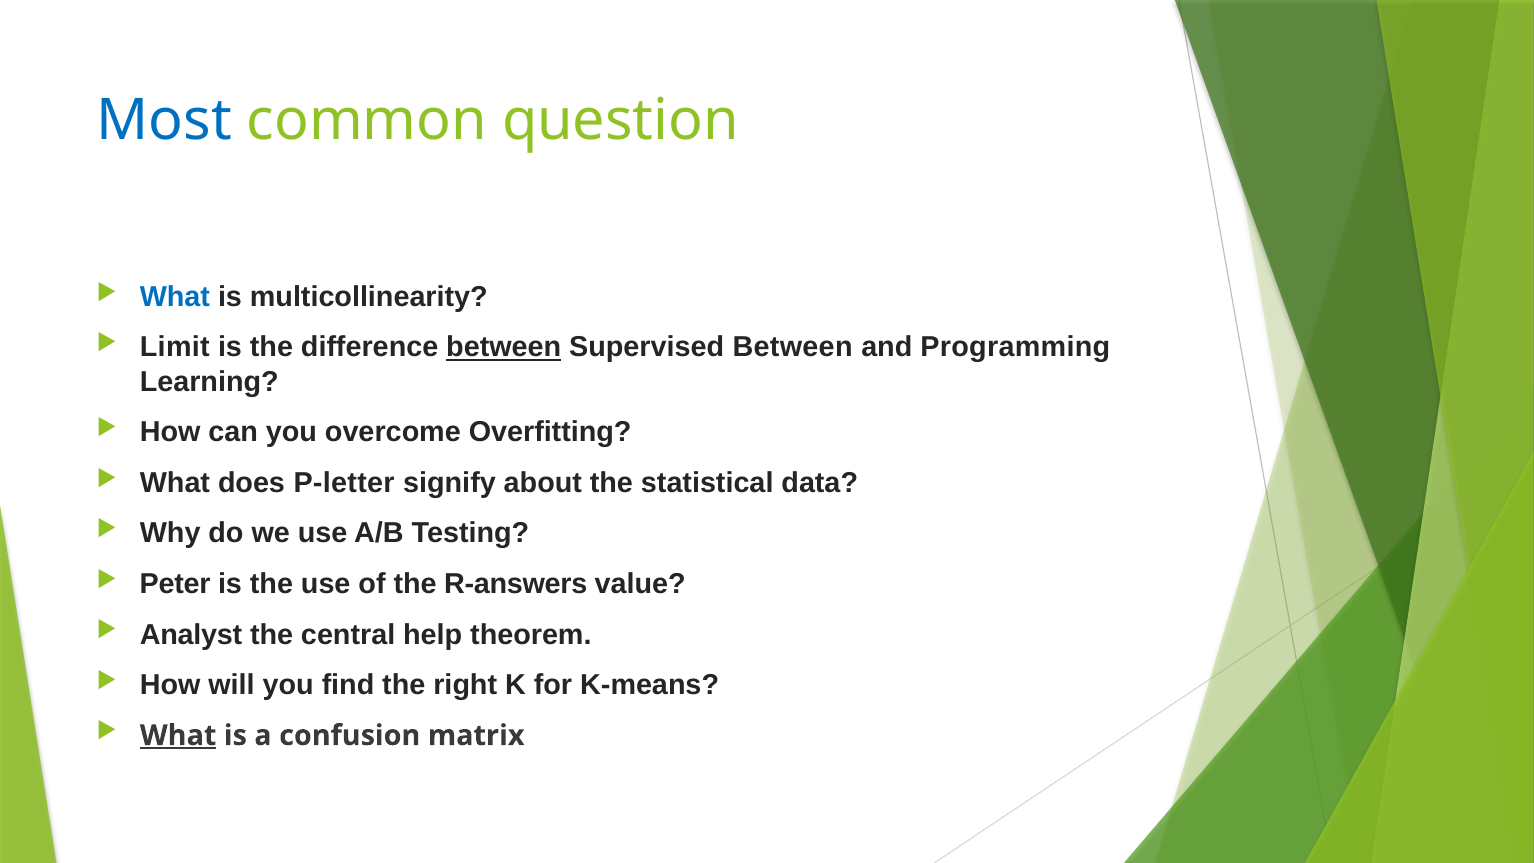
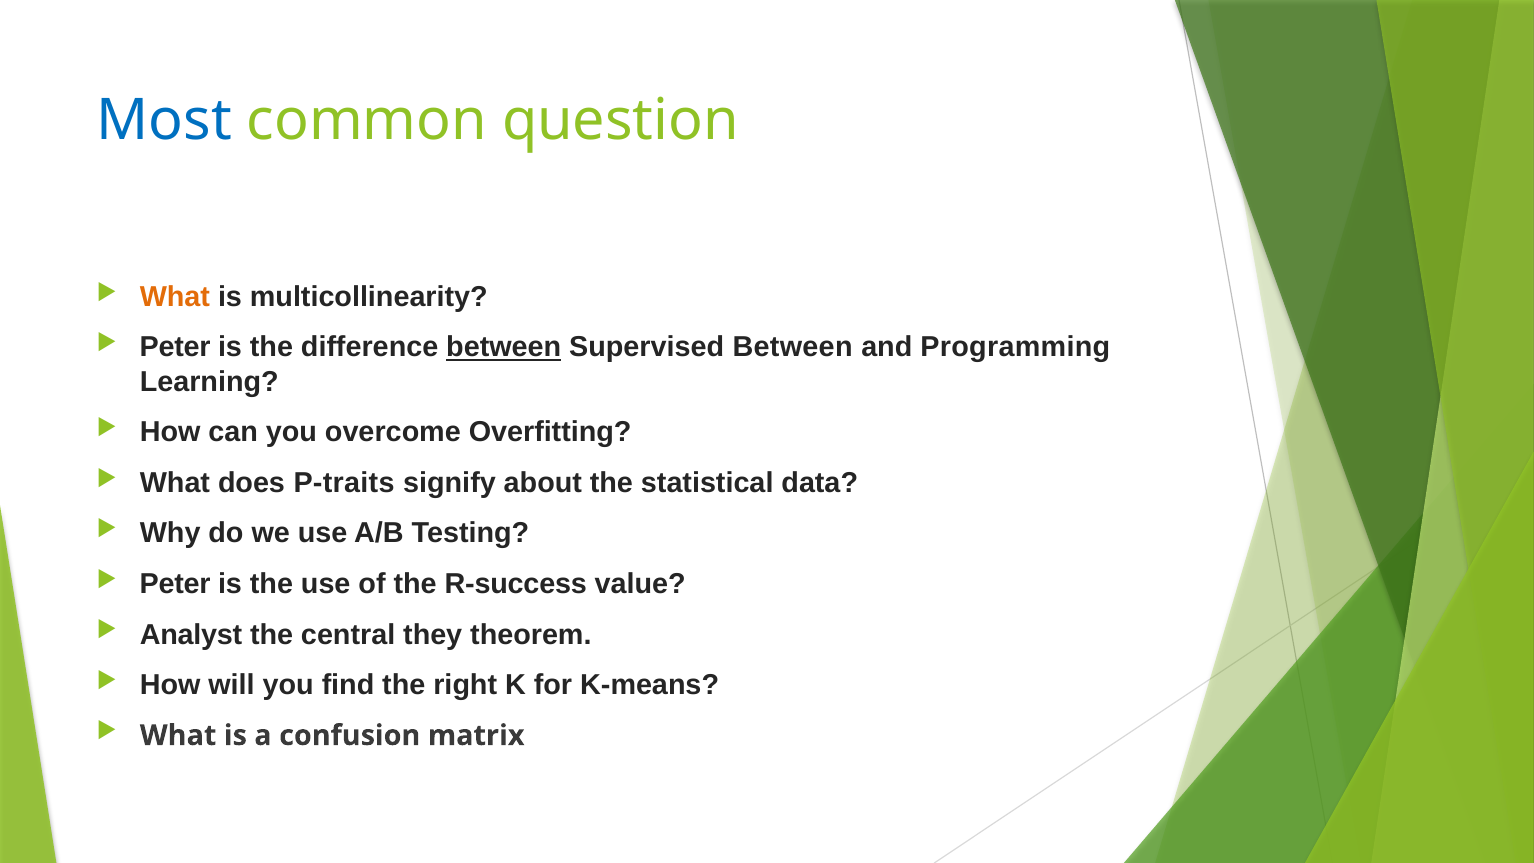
What colour: blue -> orange (175, 297)
Limit: Limit -> Peter (175, 347)
P-letter: P-letter -> P-traits (344, 483)
R-answers: R-answers -> R-success (516, 584)
help: help -> they (433, 634)
What underline: present -> none (178, 735)
